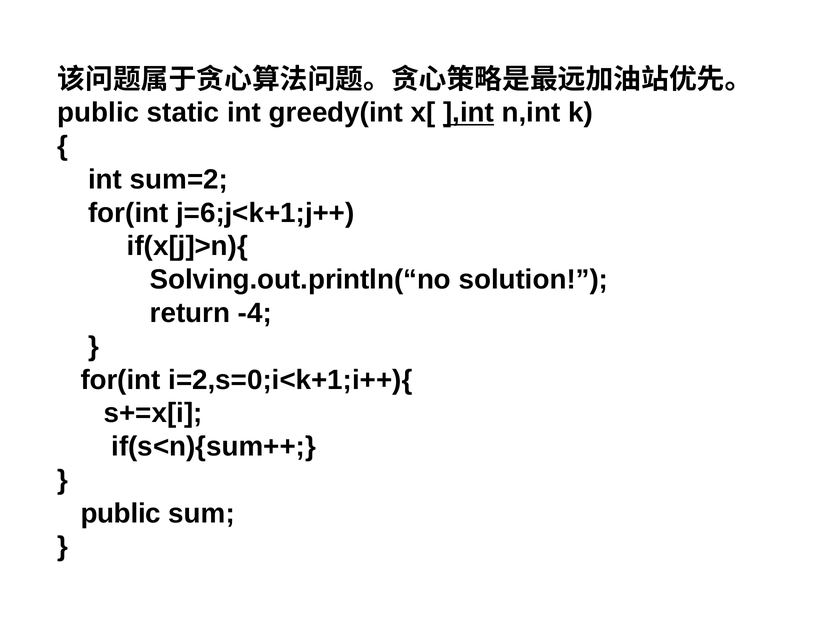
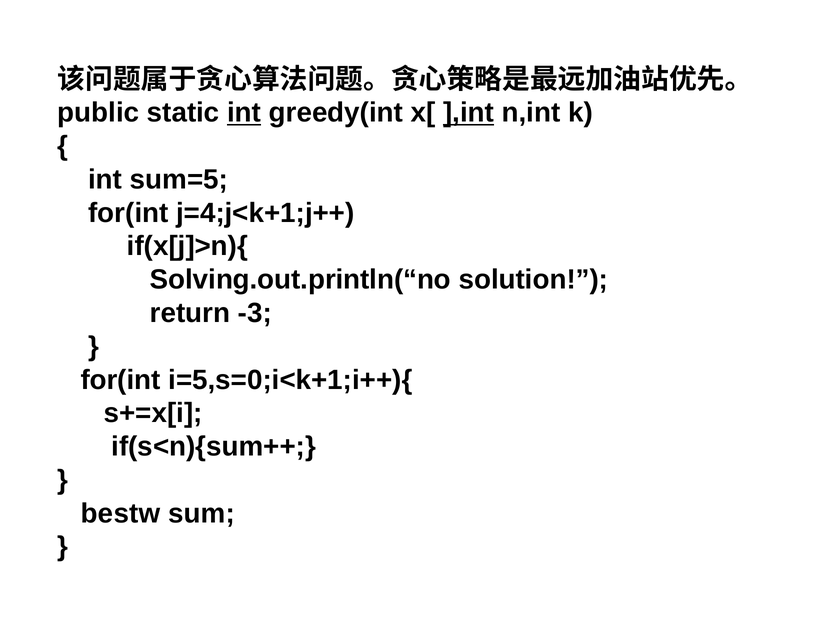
int underline: none -> present (244, 113)
sum=2: sum=2 -> sum=5 (179, 179)
j=6;j<k+1;j++: j=6;j<k+1;j++ -> j=4;j<k+1;j++ (265, 213)
-4: -4 -> -3 (255, 313)
i=2,s=0;i<k+1;i++){: i=2,s=0;i<k+1;i++){ -> i=5,s=0;i<k+1;i++){ (290, 380)
public: public -> bestw (120, 513)
